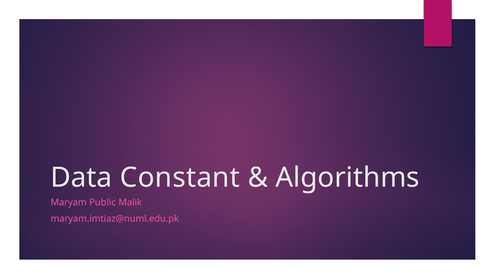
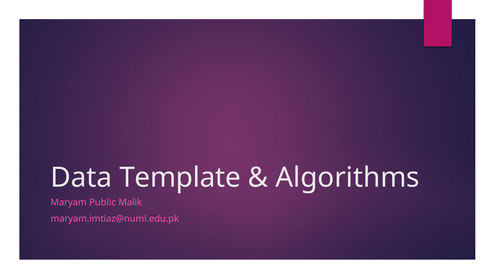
Constant: Constant -> Template (180, 177)
